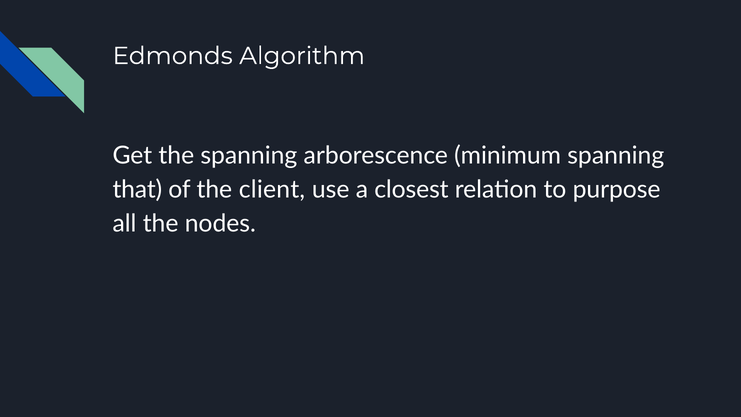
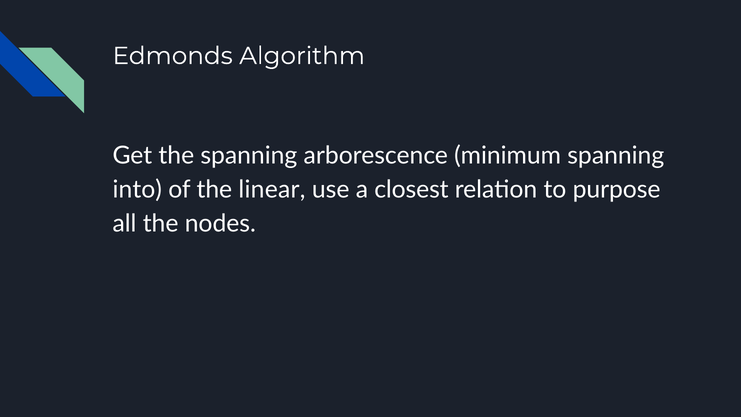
that: that -> into (137, 189)
client: client -> linear (272, 189)
